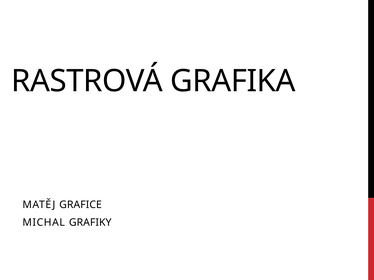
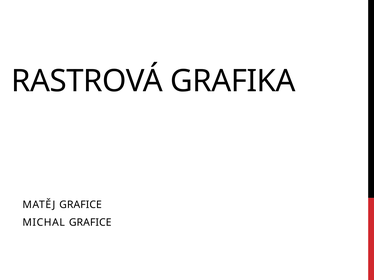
MICHAL GRAFIKY: GRAFIKY -> GRAFICE (90, 223)
